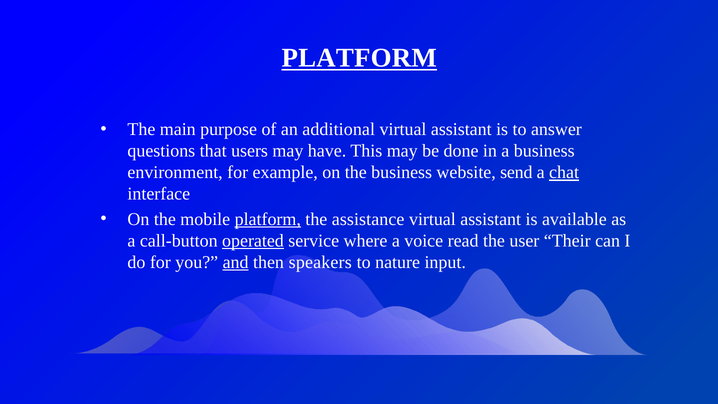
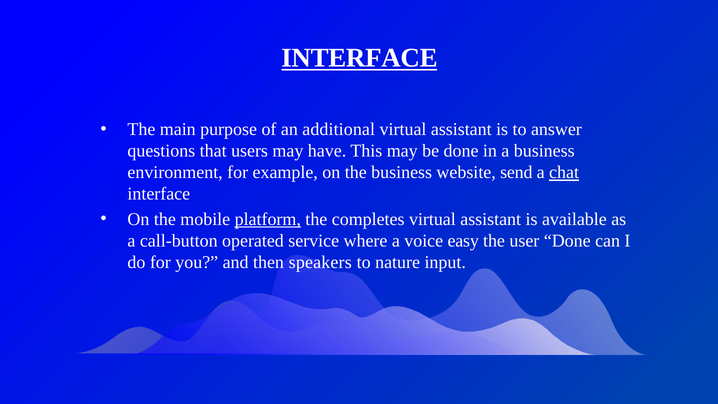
PLATFORM: PLATFORM -> INTERFACE (359, 58)
assistance: assistance -> completes (368, 219)
operated underline: present -> none (253, 241)
read: read -> easy (463, 241)
user Their: Their -> Done (567, 241)
and underline: present -> none (236, 262)
